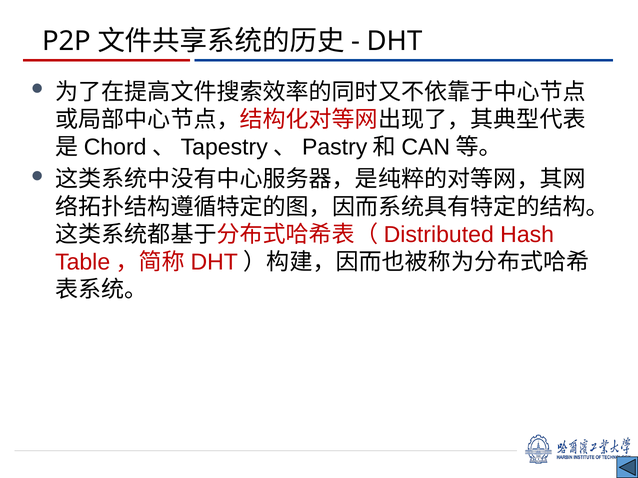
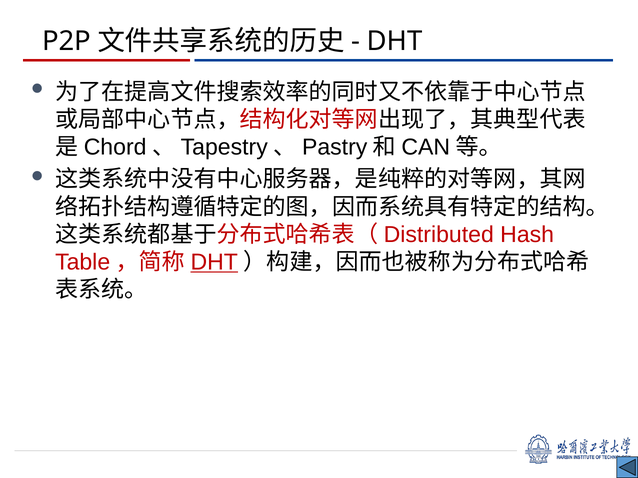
DHT underline: none -> present (214, 262)
